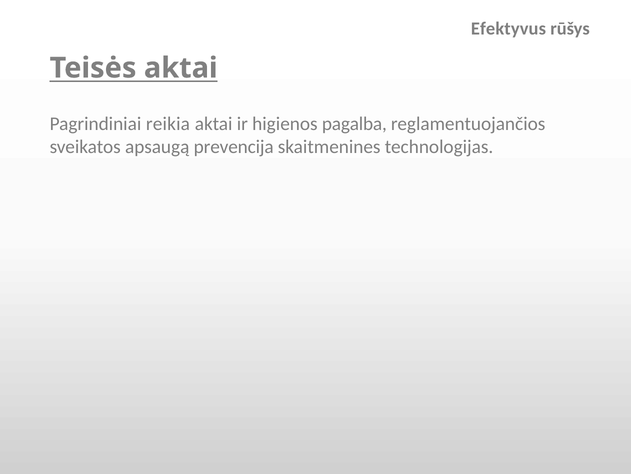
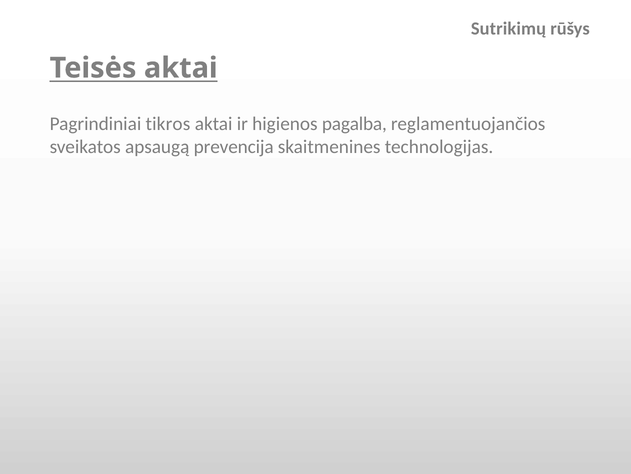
Efektyvus: Efektyvus -> Sutrikimų (508, 29)
reikia: reikia -> tikros (168, 123)
